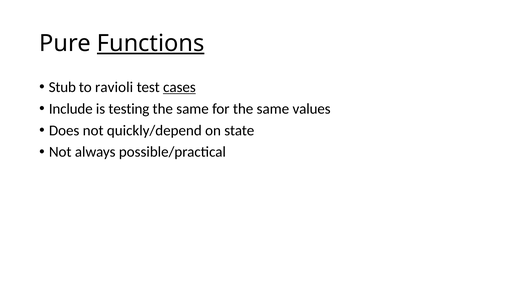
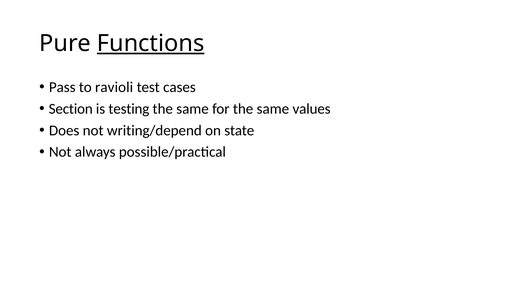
Stub: Stub -> Pass (62, 87)
cases underline: present -> none (179, 87)
Include: Include -> Section (71, 109)
quickly/depend: quickly/depend -> writing/depend (154, 130)
